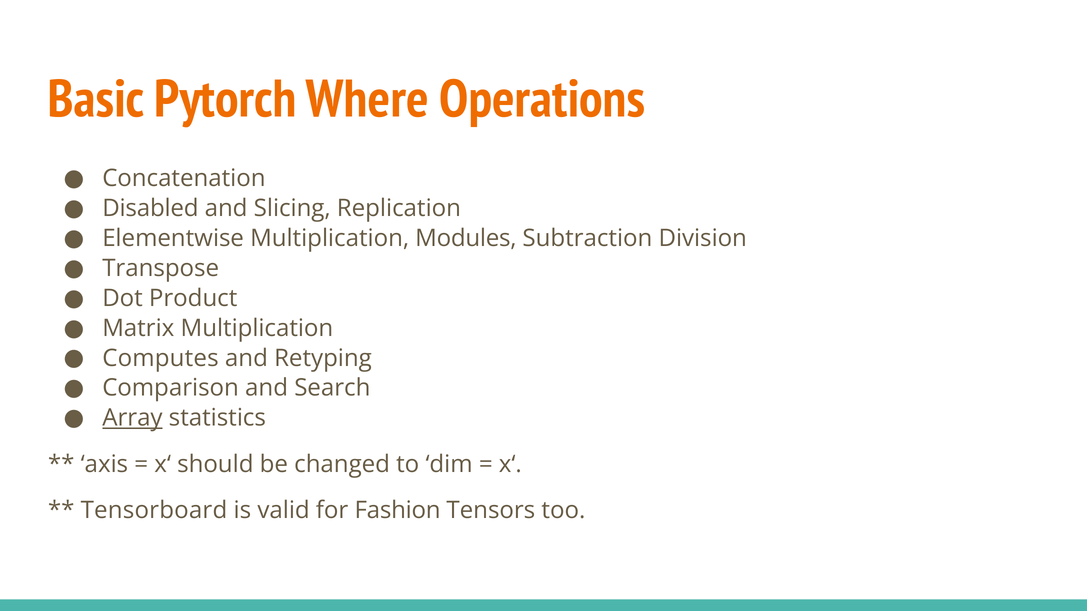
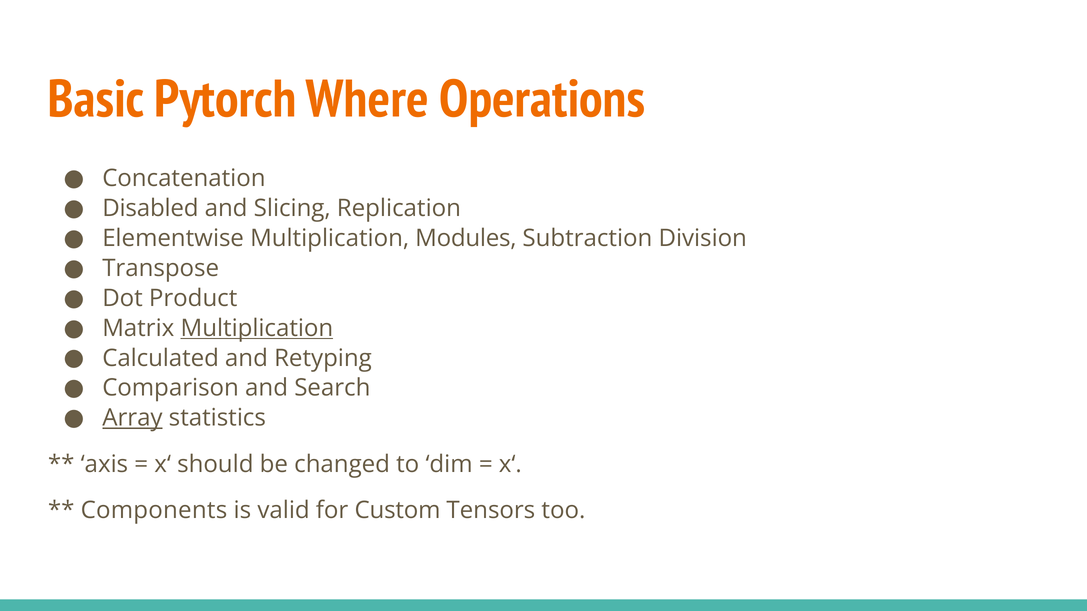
Multiplication underline: none -> present (257, 328)
Computes: Computes -> Calculated (161, 358)
Tensorboard: Tensorboard -> Components (154, 511)
Fashion: Fashion -> Custom (398, 511)
